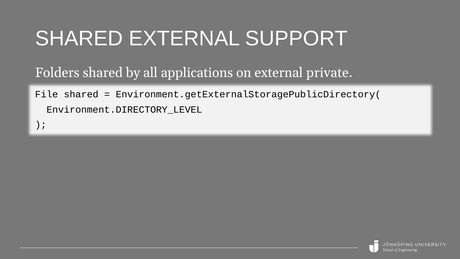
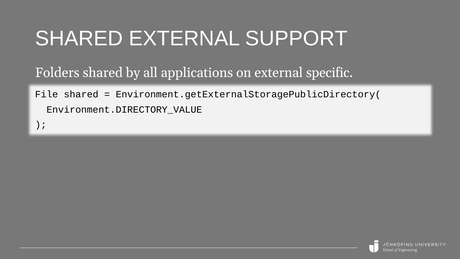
private: private -> specific (330, 73)
Environment.DIRECTORY_LEVEL: Environment.DIRECTORY_LEVEL -> Environment.DIRECTORY_VALUE (124, 109)
